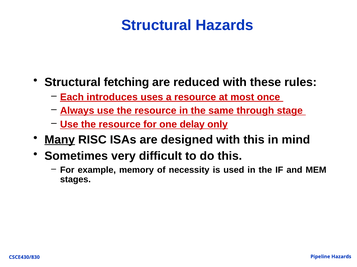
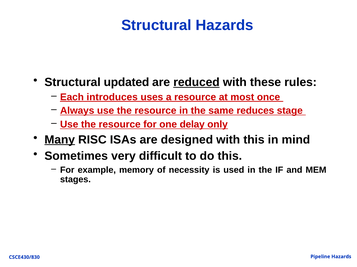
fetching: fetching -> updated (126, 83)
reduced underline: none -> present (196, 83)
through: through -> reduces (255, 111)
